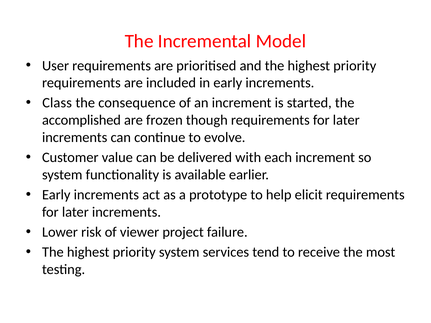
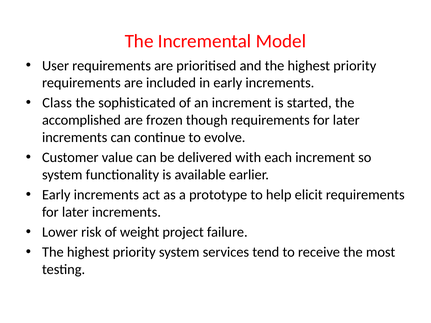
consequence: consequence -> sophisticated (137, 103)
viewer: viewer -> weight (140, 232)
